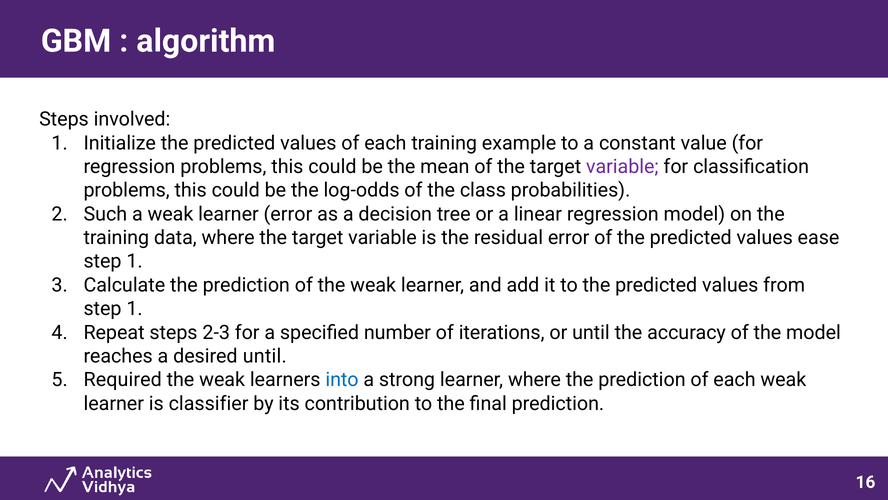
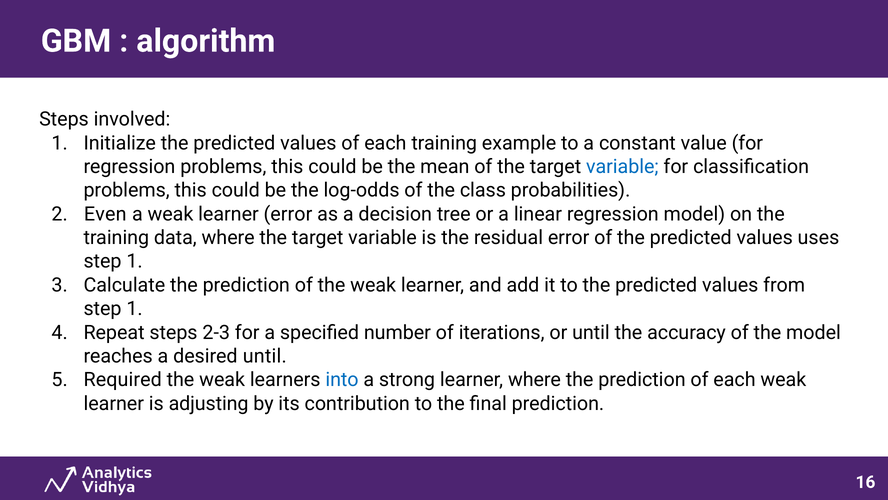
variable colour: purple -> blue (622, 167)
Such: Such -> Even (105, 214)
ease: ease -> uses (818, 238)
classifier: classifier -> adjusting (209, 403)
